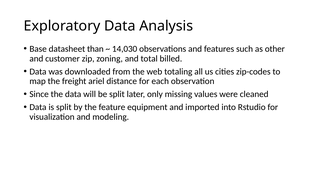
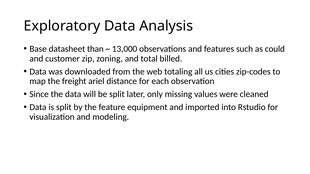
14,030: 14,030 -> 13,000 (125, 49)
other: other -> could (275, 49)
